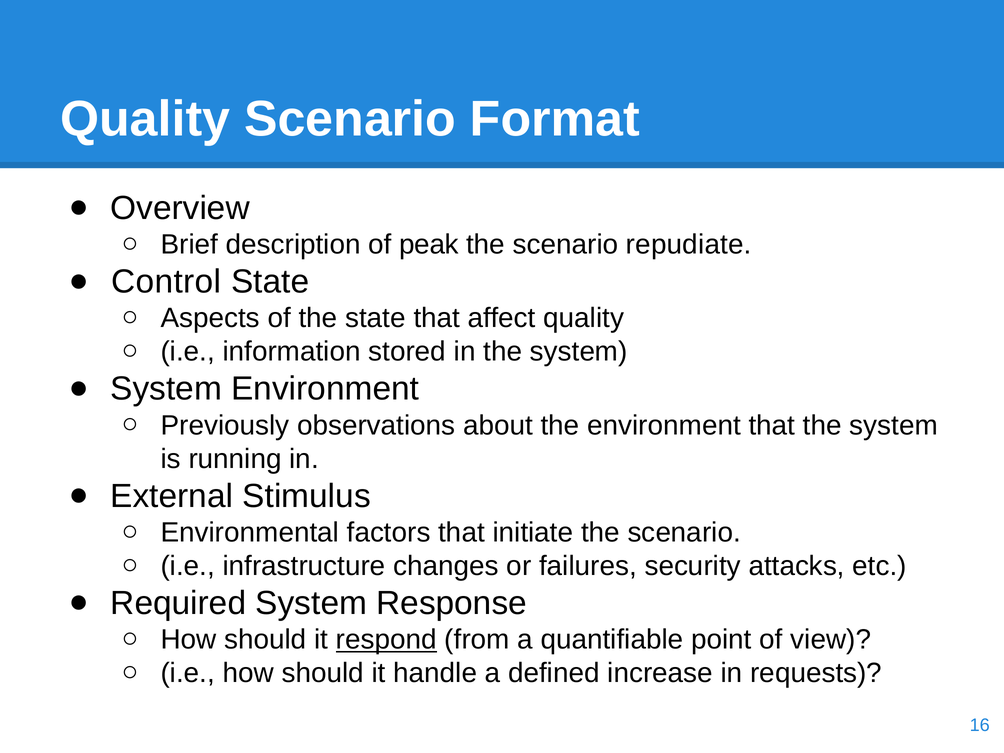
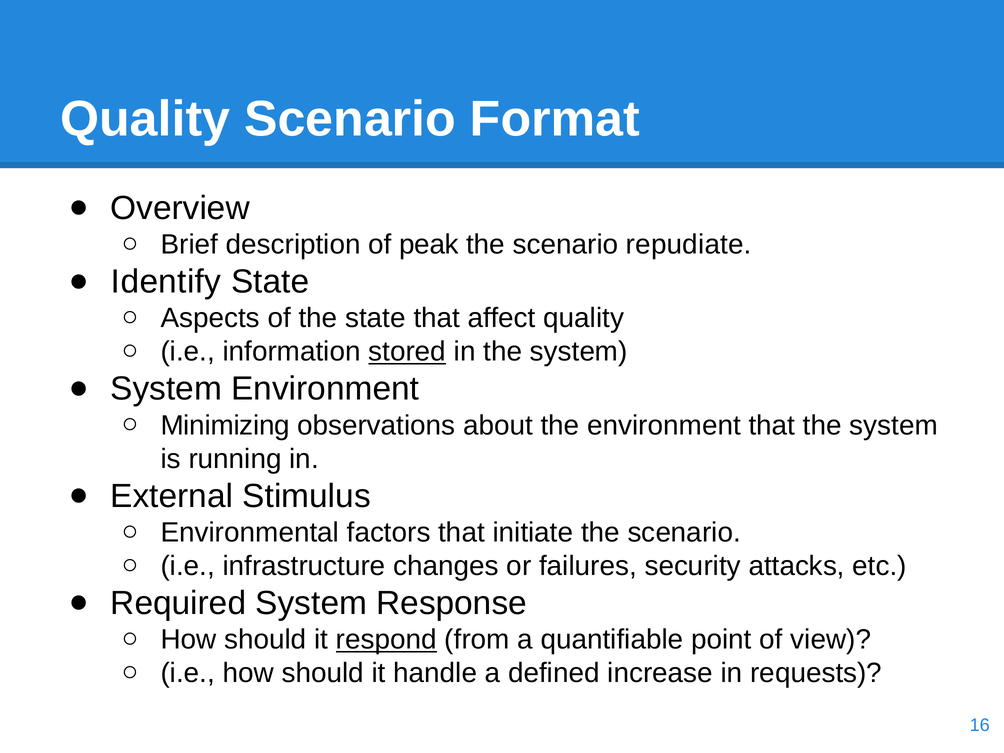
Control: Control -> Identify (166, 282)
stored underline: none -> present (407, 352)
Previously: Previously -> Minimizing (225, 425)
